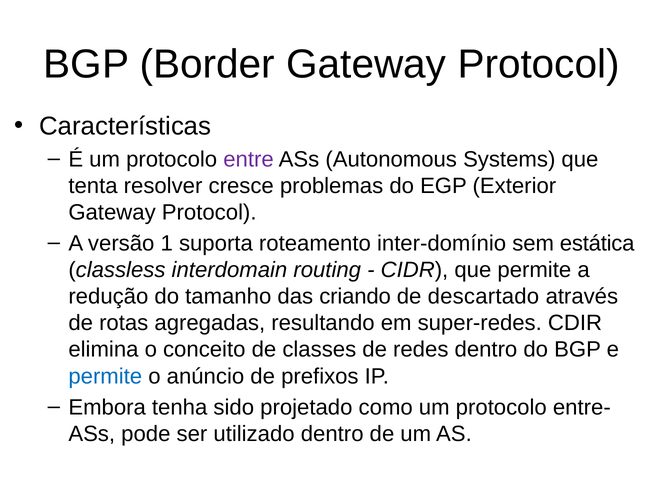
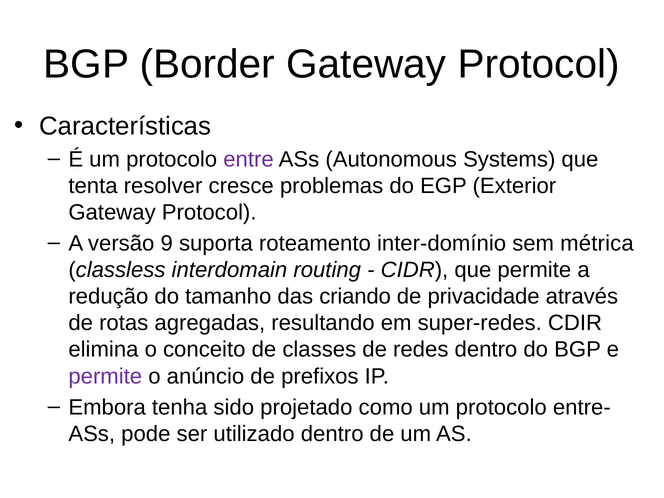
1: 1 -> 9 (167, 243)
estática: estática -> métrica (597, 243)
descartado: descartado -> privacidade (484, 297)
permite colour: blue -> purple (105, 376)
